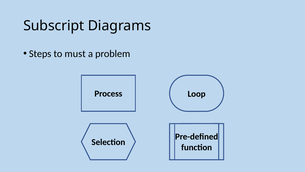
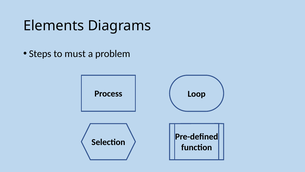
Subscript: Subscript -> Elements (54, 26)
